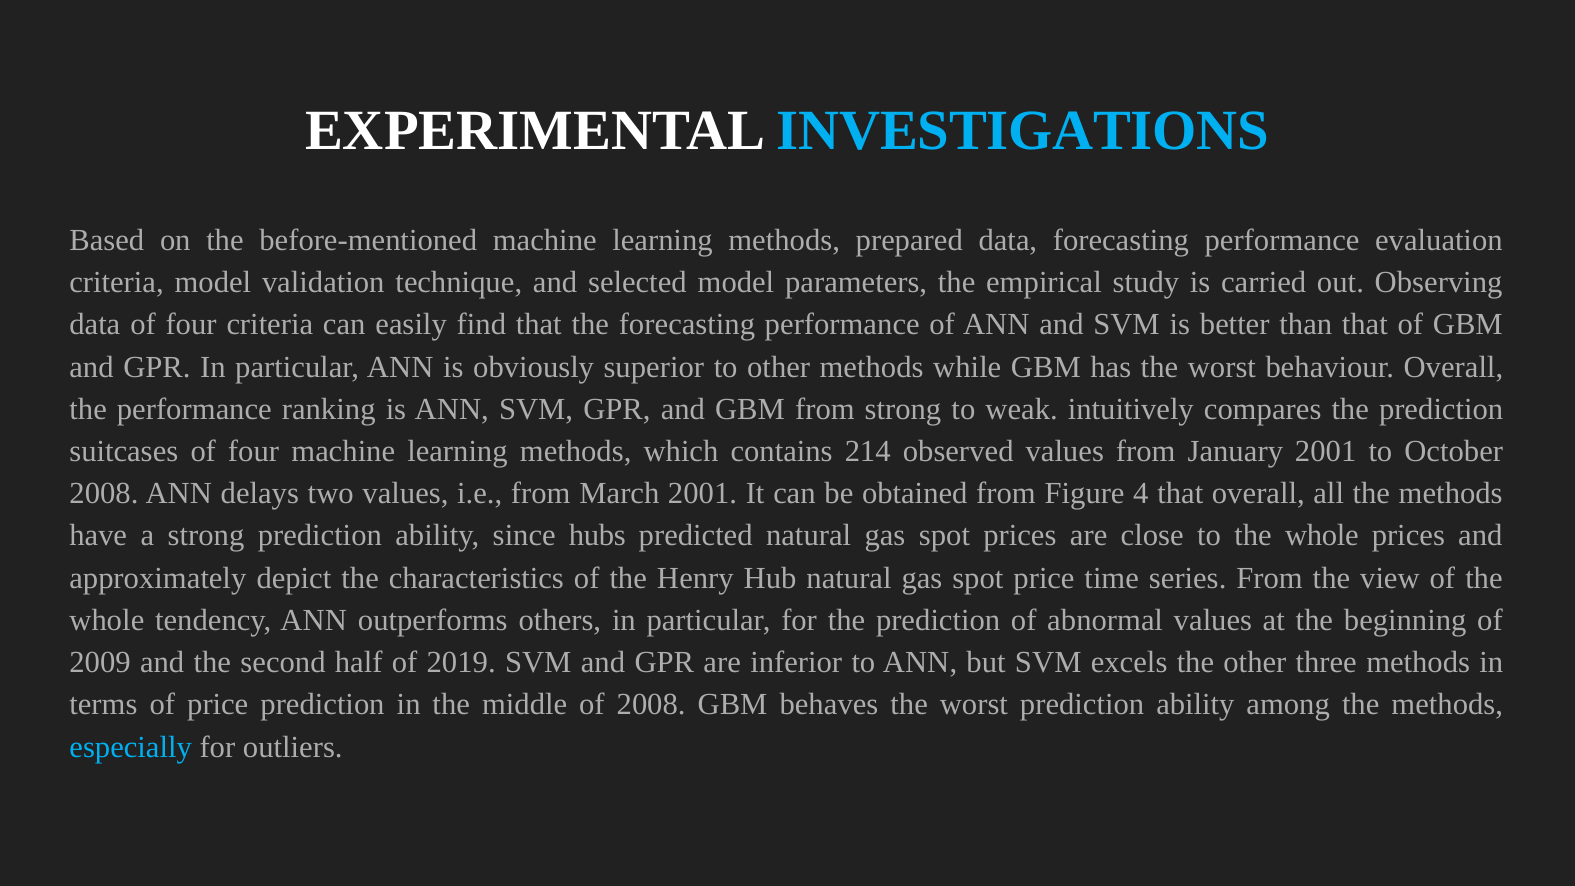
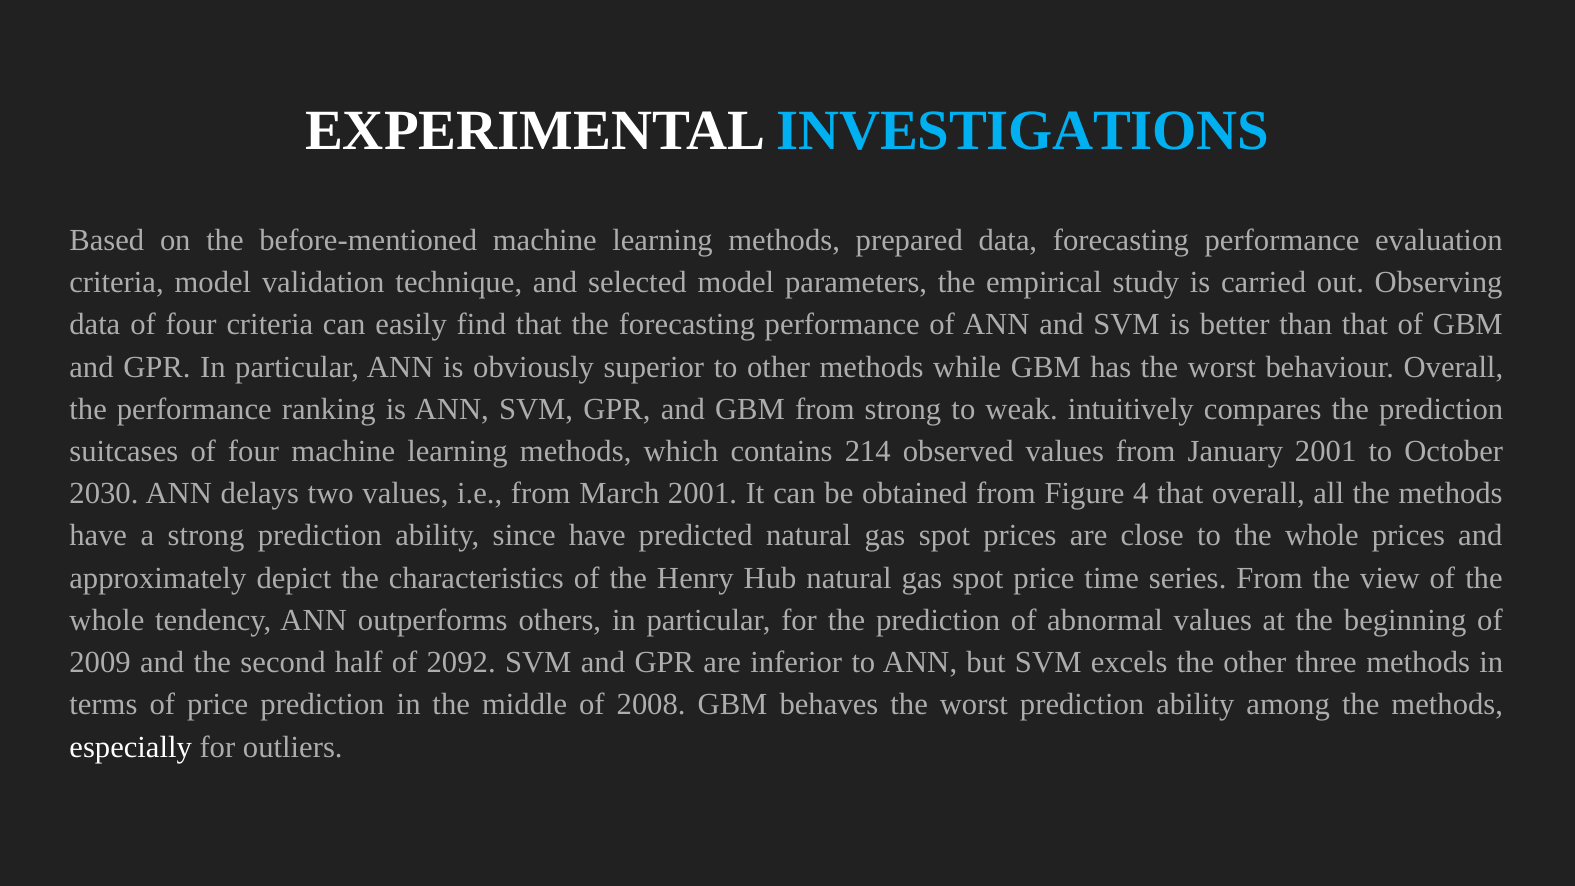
2008: 2008 -> 2030 (104, 494)
since hubs: hubs -> have (597, 536)
2019: 2019 -> 2092 (461, 662)
especially colour: light blue -> white (131, 747)
